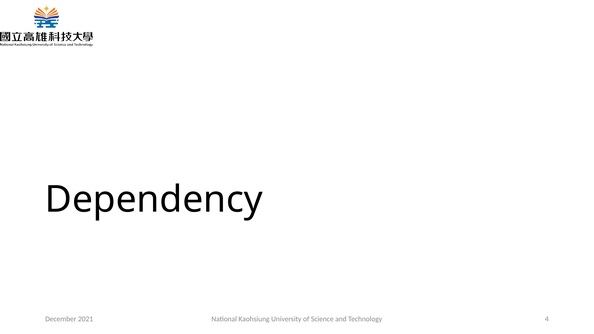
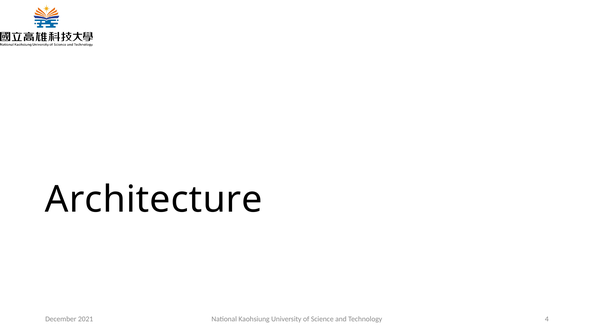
Dependency: Dependency -> Architecture (154, 200)
